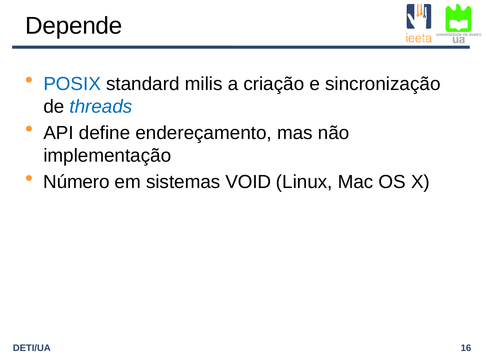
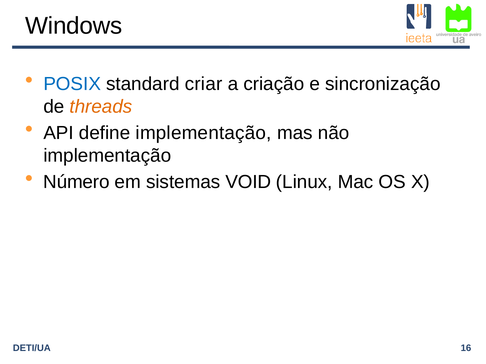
Depende: Depende -> Windows (74, 26)
milis: milis -> criar (204, 84)
threads colour: blue -> orange (101, 107)
define endereçamento: endereçamento -> implementação (204, 133)
